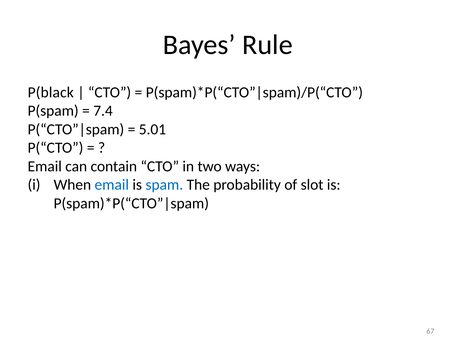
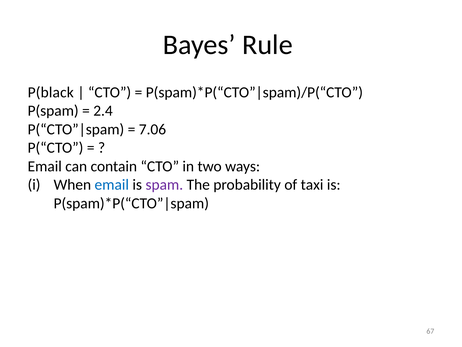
7.4: 7.4 -> 2.4 (103, 111)
5.01: 5.01 -> 7.06 (152, 129)
spam colour: blue -> purple (164, 185)
slot: slot -> taxi (312, 185)
